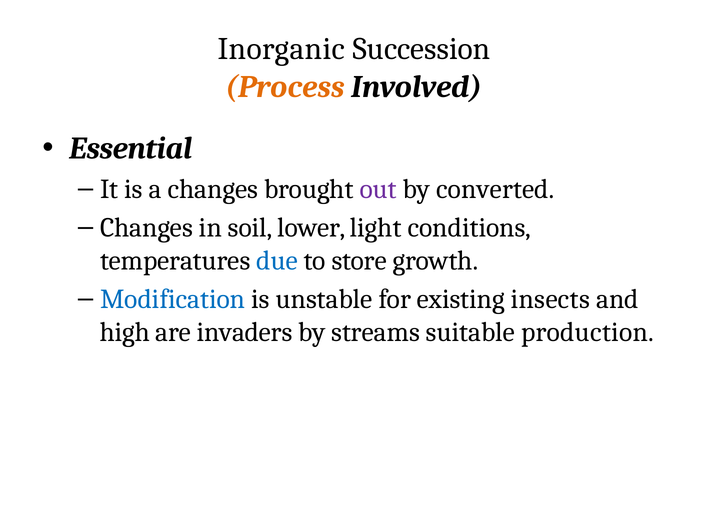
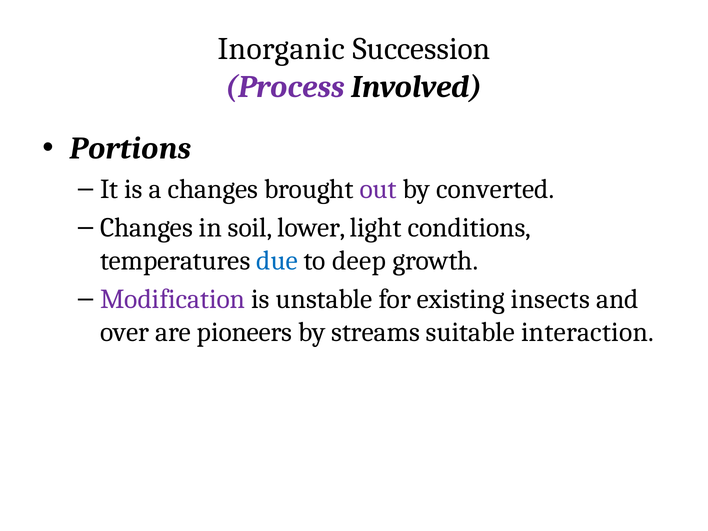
Process colour: orange -> purple (285, 87)
Essential: Essential -> Portions (130, 149)
store: store -> deep (359, 261)
Modification colour: blue -> purple (173, 299)
high: high -> over (125, 332)
invaders: invaders -> pioneers (245, 332)
production: production -> interaction (588, 332)
